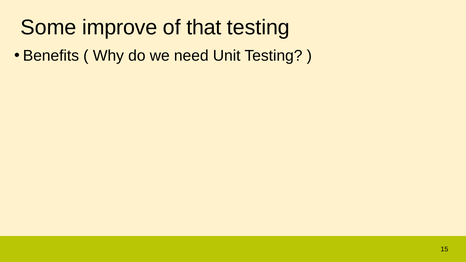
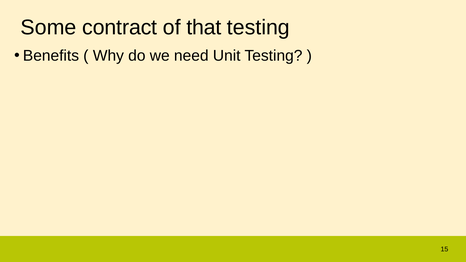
improve: improve -> contract (120, 28)
